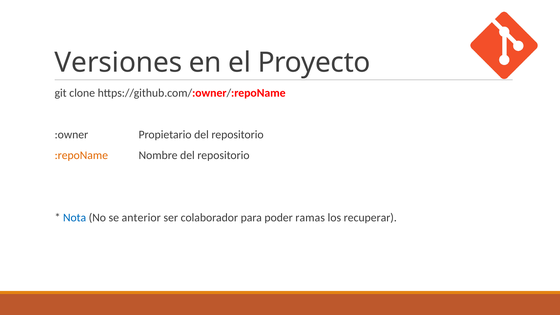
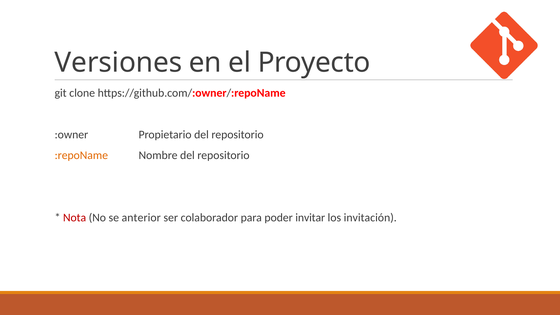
Nota colour: blue -> red (75, 218)
ramas: ramas -> invitar (310, 218)
recuperar: recuperar -> invitación (370, 218)
